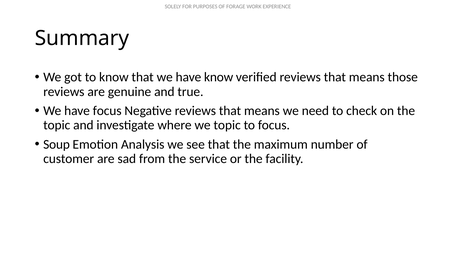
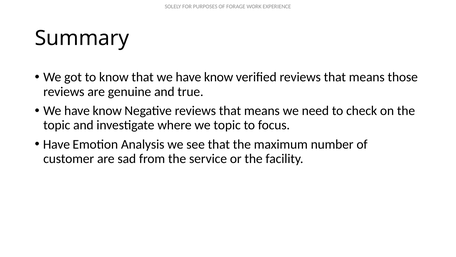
focus: focus -> know (107, 111)
Soup: Soup -> Have (57, 144)
